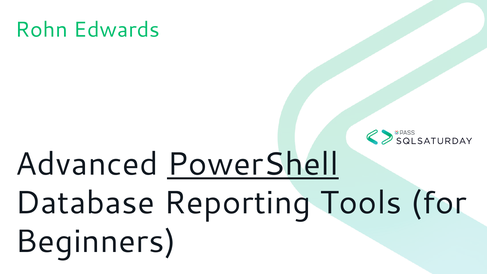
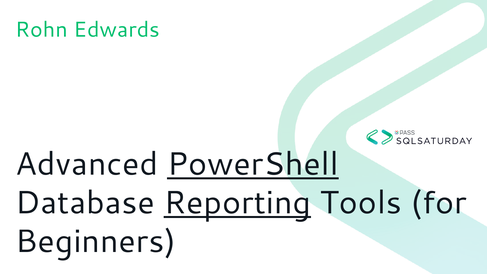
Reporting underline: none -> present (237, 203)
